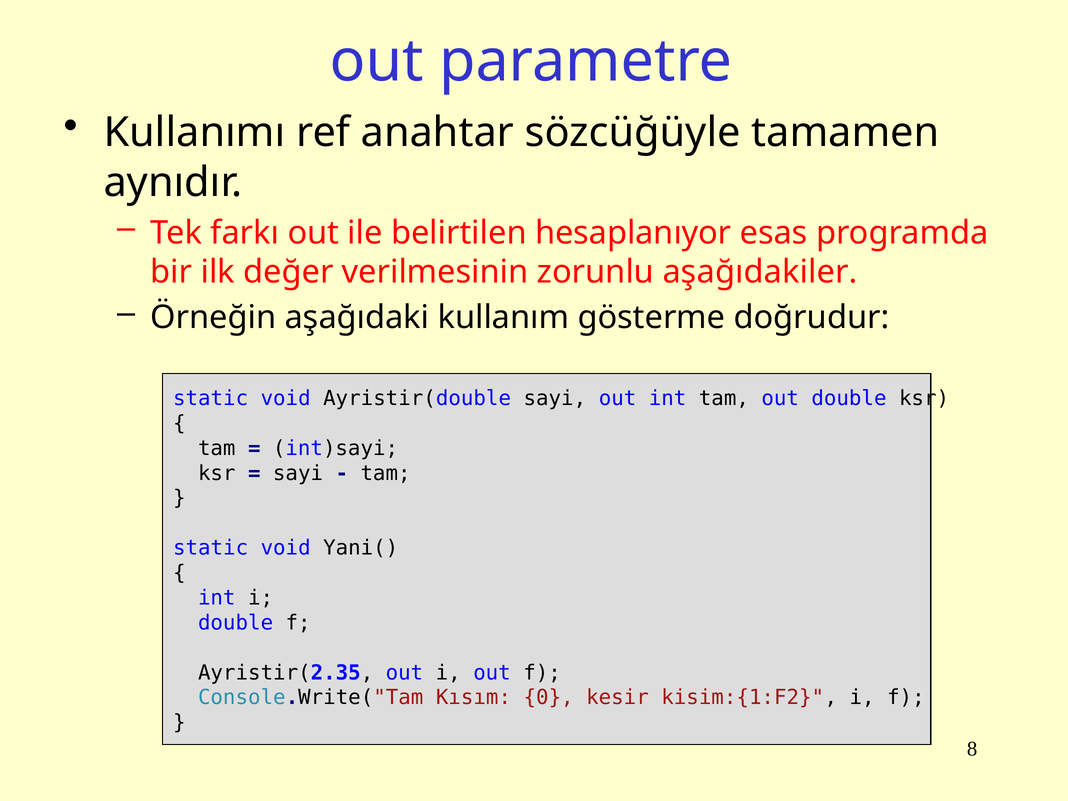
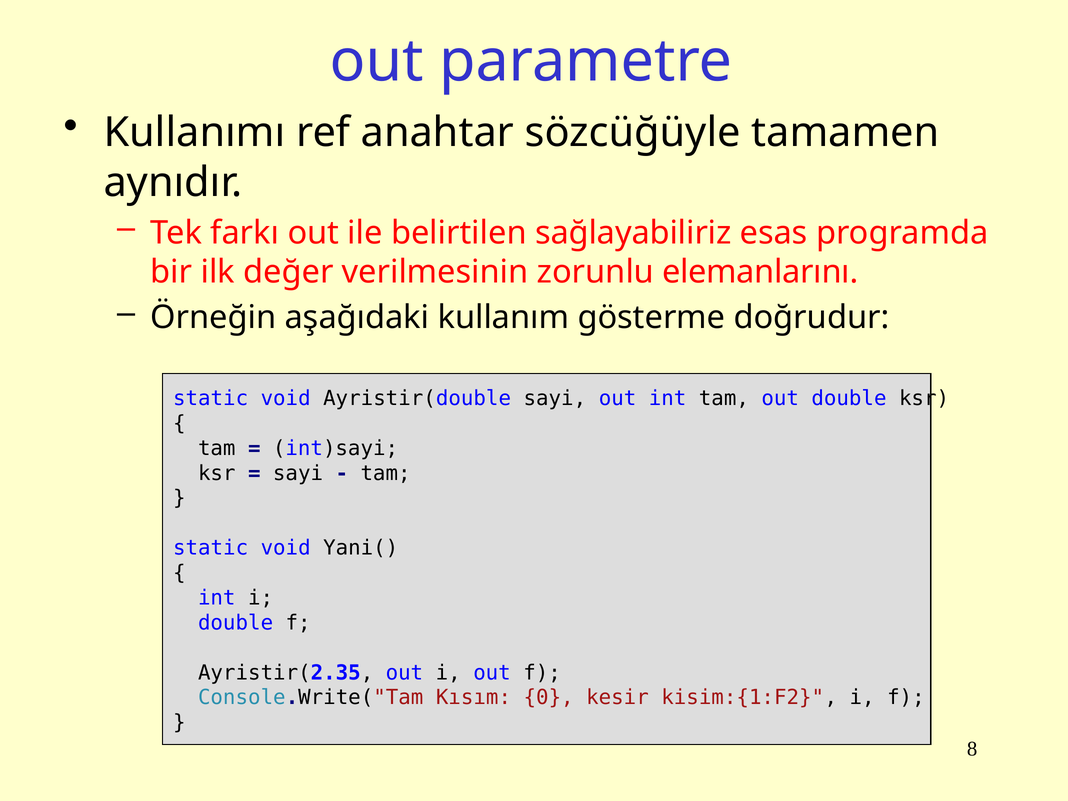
hesaplanıyor: hesaplanıyor -> sağlayabiliriz (633, 233)
aşağıdakiler: aşağıdakiler -> elemanlarını (760, 272)
